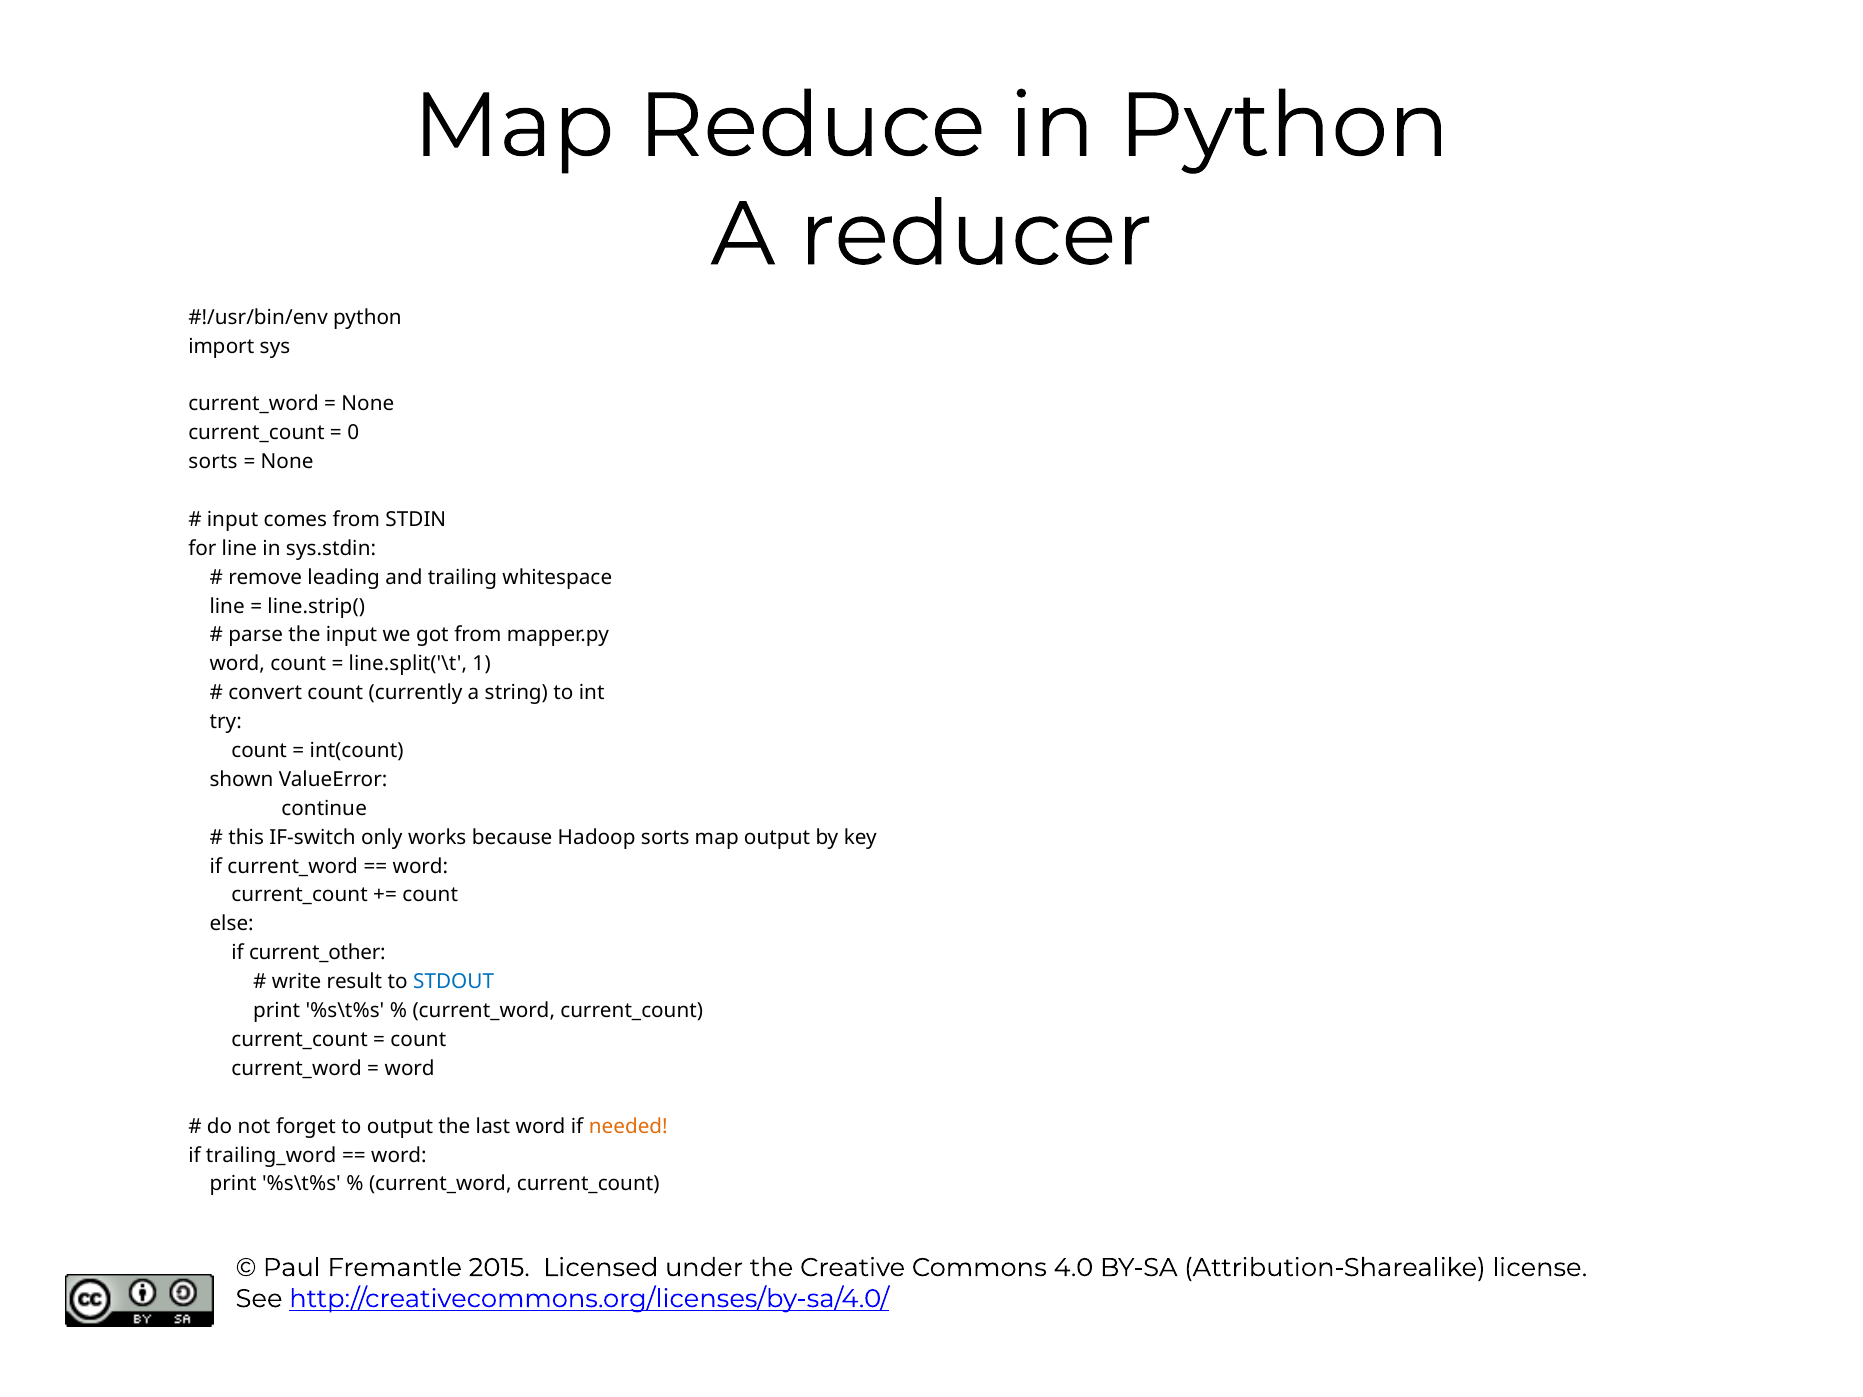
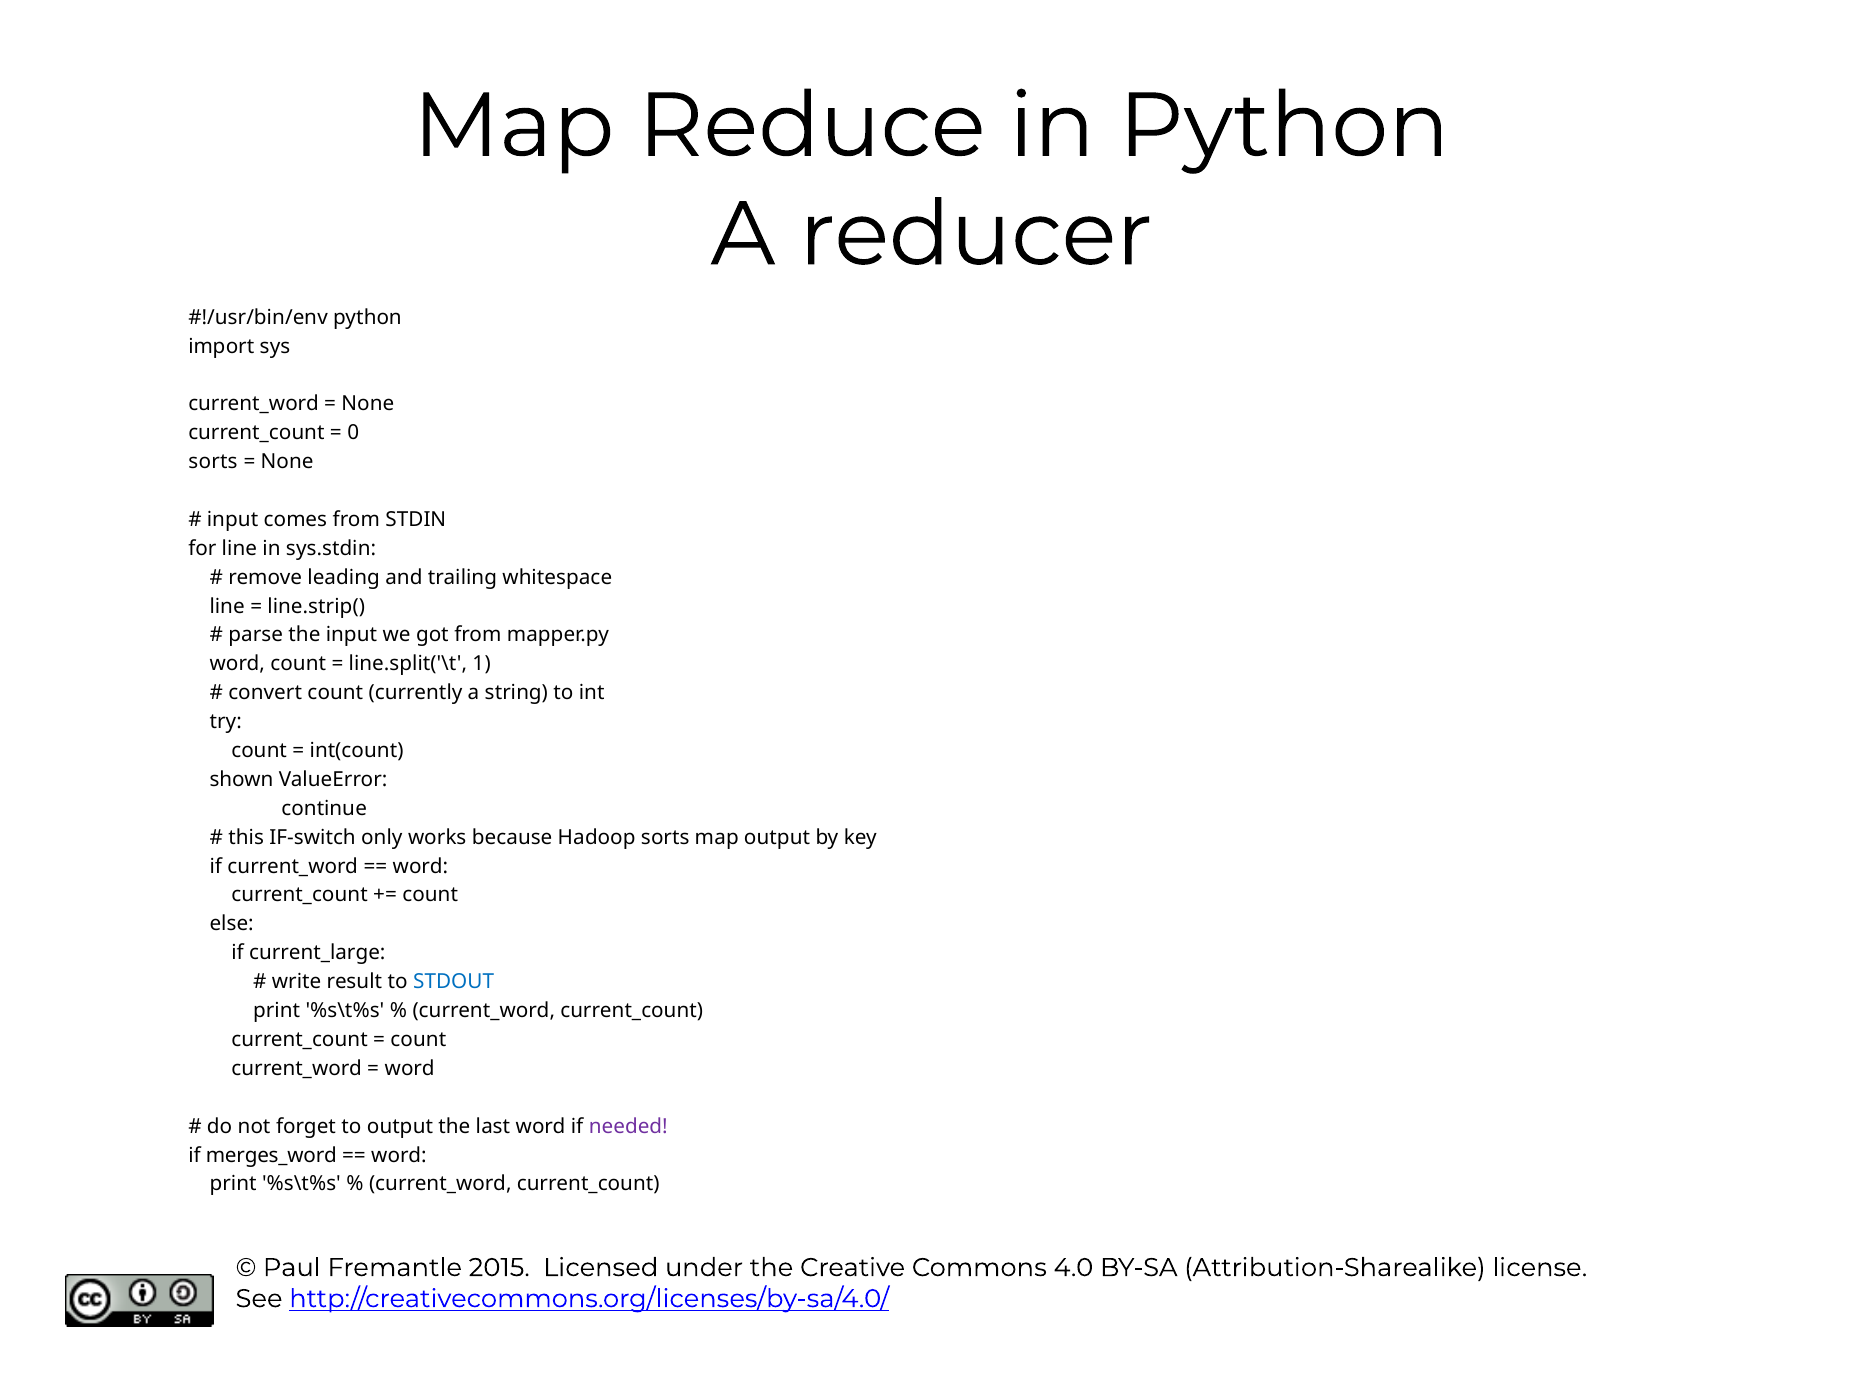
current_other: current_other -> current_large (317, 953)
needed colour: orange -> purple (628, 1127)
trailing_word: trailing_word -> merges_word (271, 1155)
